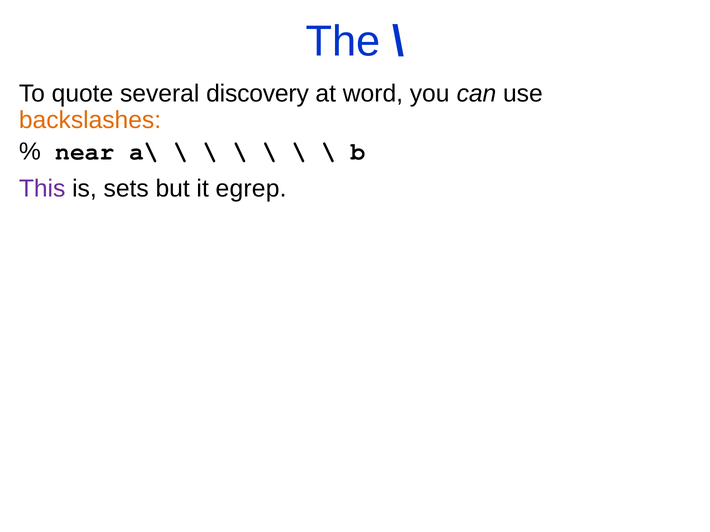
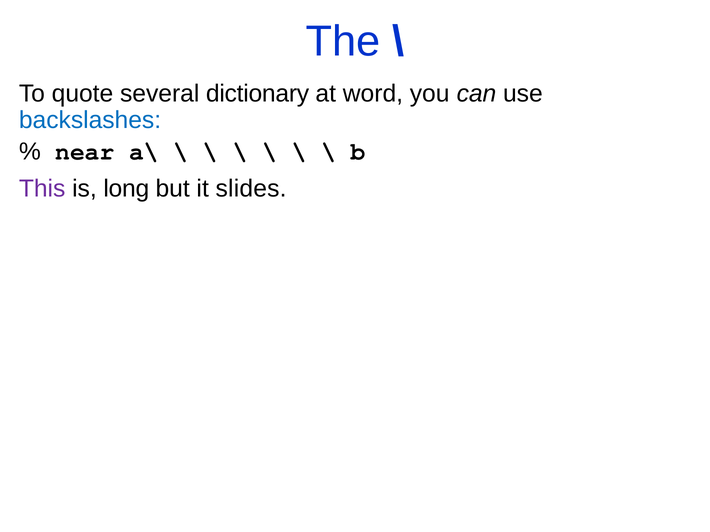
discovery: discovery -> dictionary (258, 94)
backslashes colour: orange -> blue (90, 120)
sets: sets -> long (126, 189)
egrep: egrep -> slides (251, 189)
